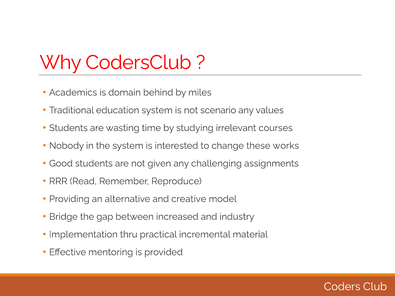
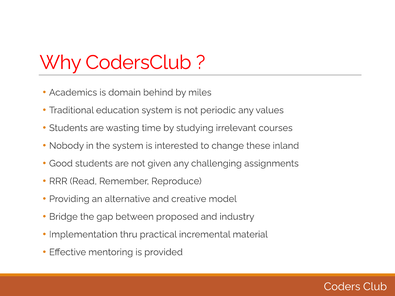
scenario: scenario -> periodic (218, 110)
works: works -> inland (286, 146)
increased: increased -> proposed (177, 217)
